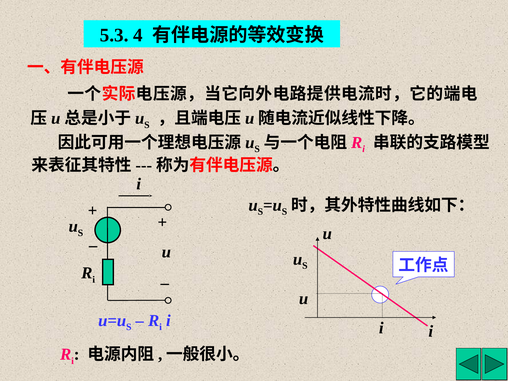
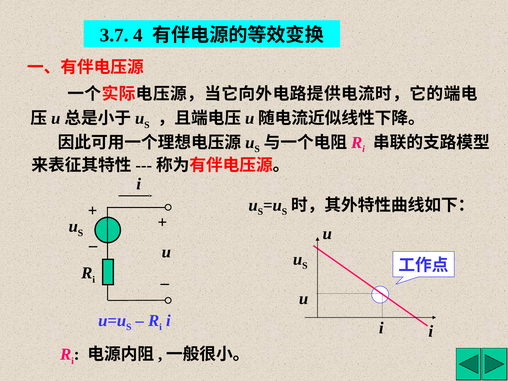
5.3: 5.3 -> 3.7 (114, 35)
